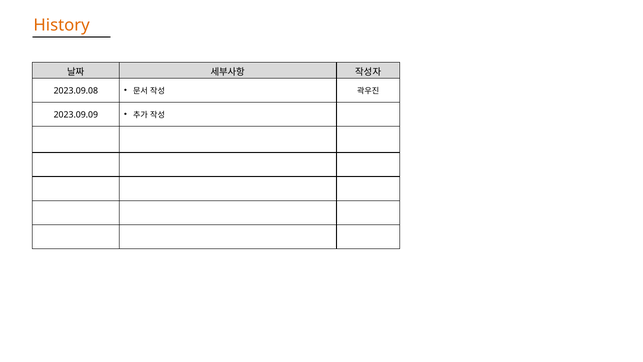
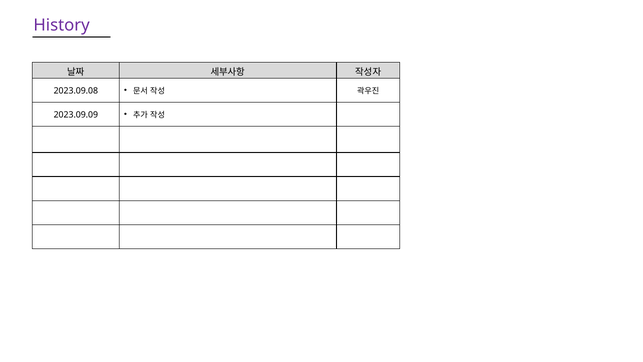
History colour: orange -> purple (62, 25)
